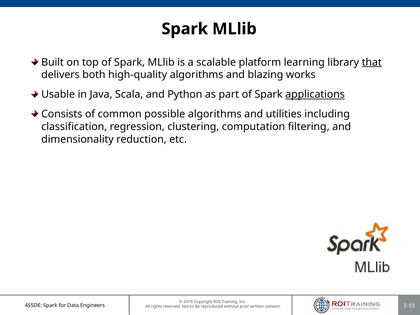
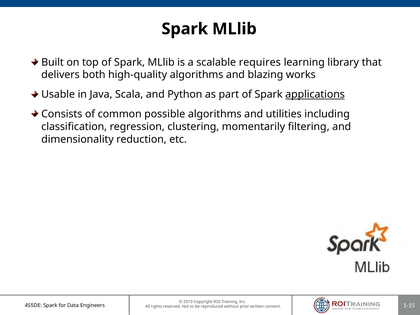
platform: platform -> requires (260, 62)
that underline: present -> none (372, 62)
computation: computation -> momentarily (253, 127)
